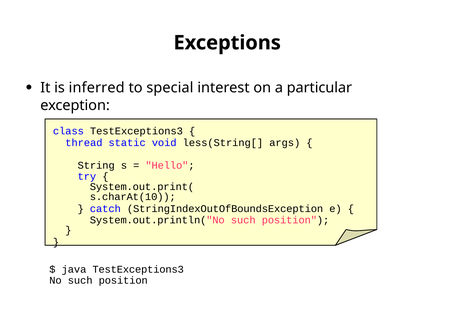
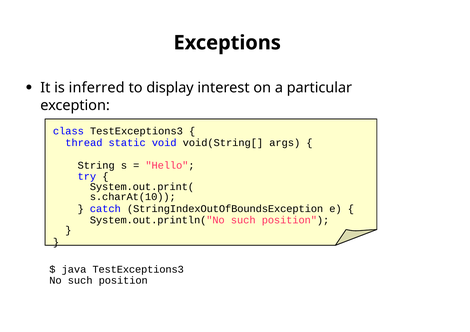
special: special -> display (170, 88)
less(String[: less(String[ -> void(String[ (223, 143)
